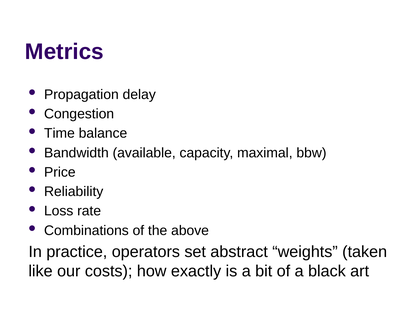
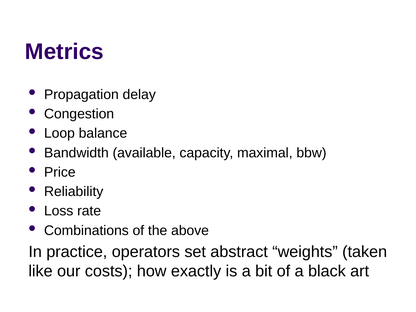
Time: Time -> Loop (59, 133)
